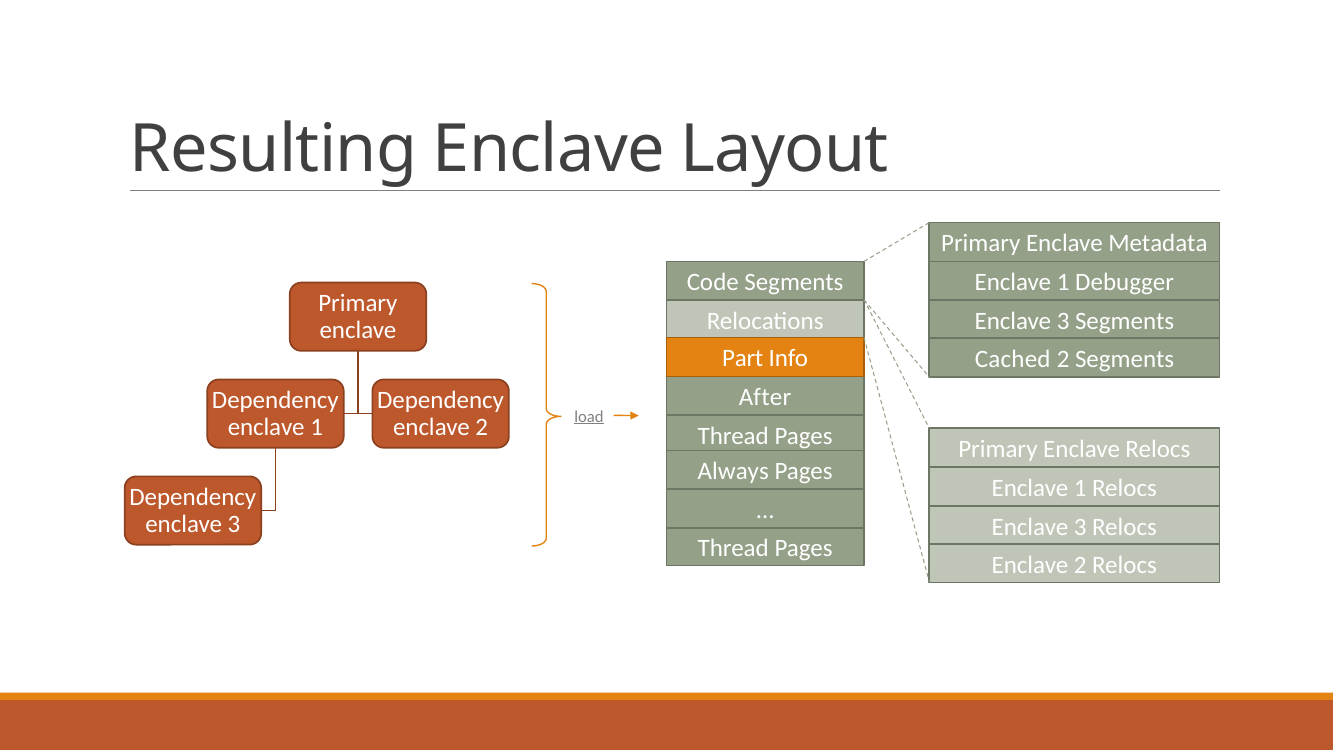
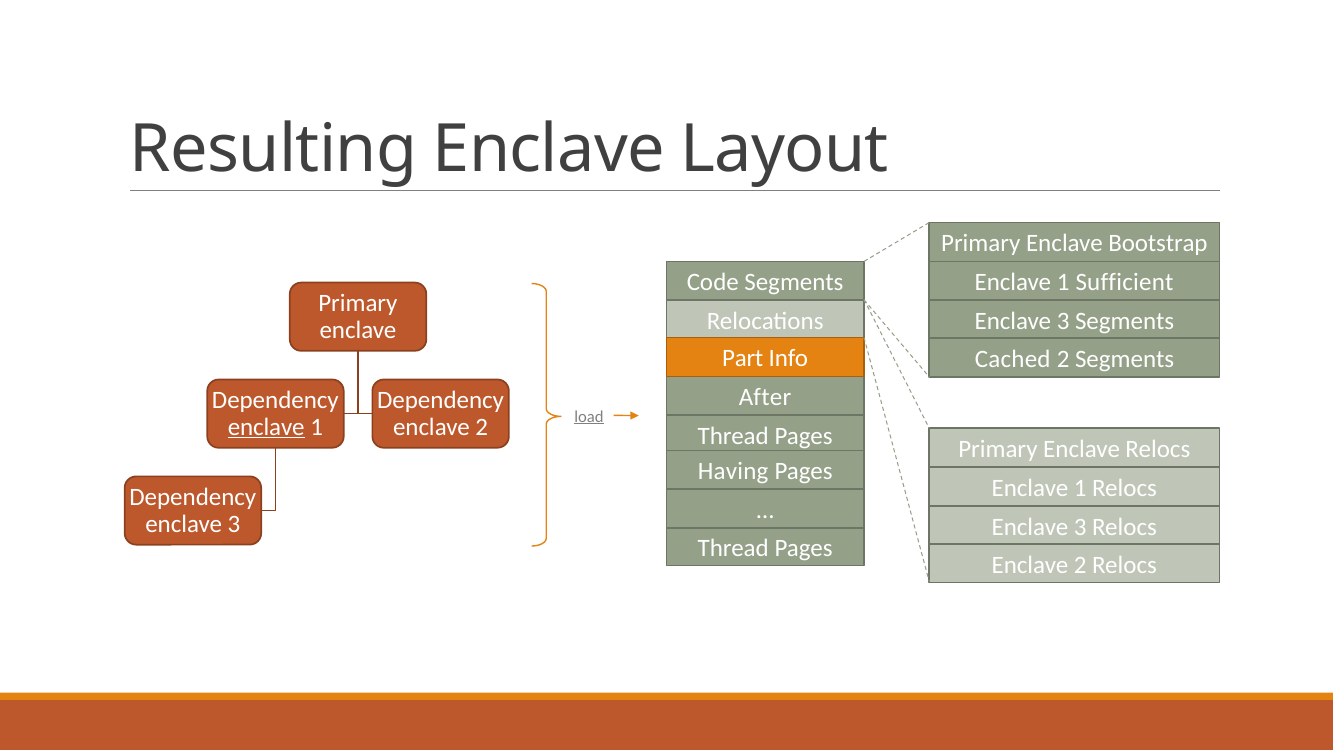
Metadata: Metadata -> Bootstrap (1158, 244)
Debugger: Debugger -> Sufficient (1125, 283)
enclave underline: none -> present (266, 427)
Always: Always -> Having (733, 471)
